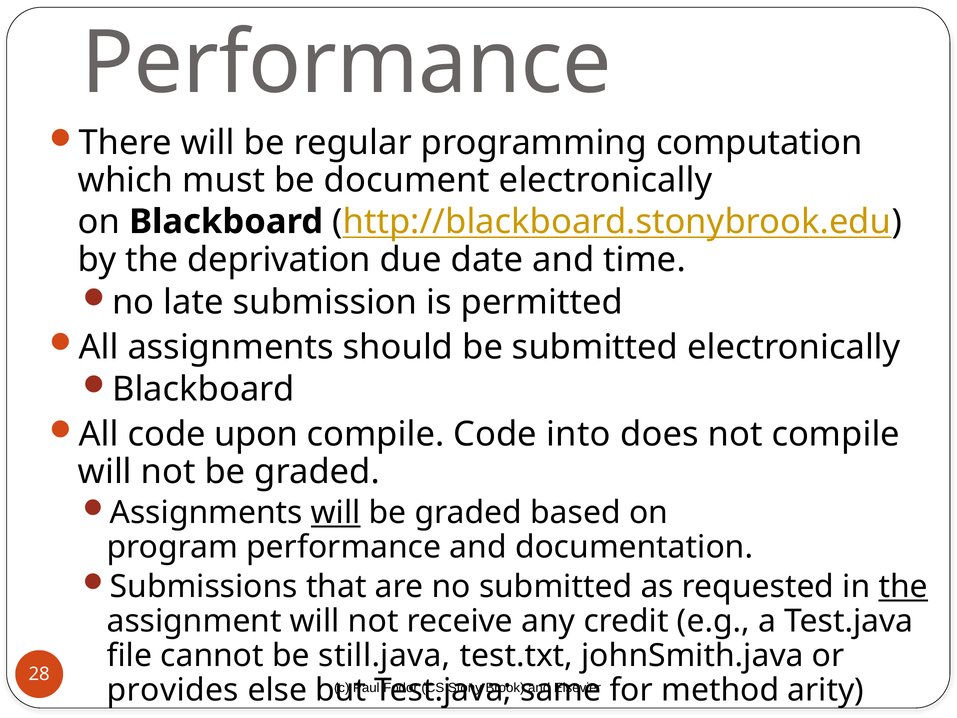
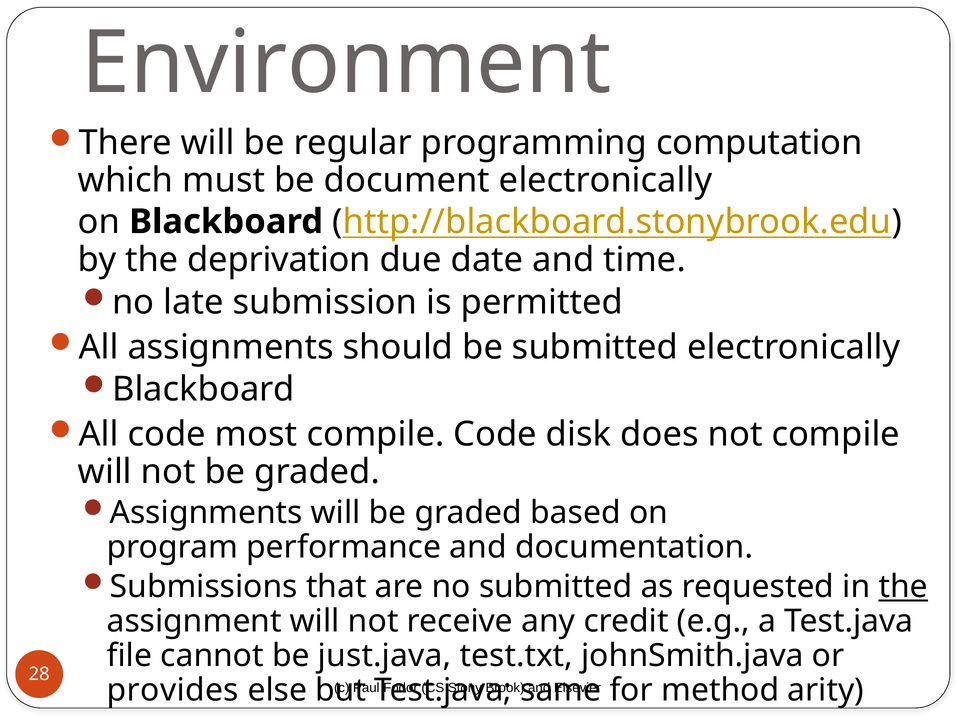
Performance: Performance -> Environment (346, 64)
upon: upon -> most (256, 434)
into: into -> disk (579, 434)
will underline: present -> none (336, 513)
still.java: still.java -> just.java (385, 655)
